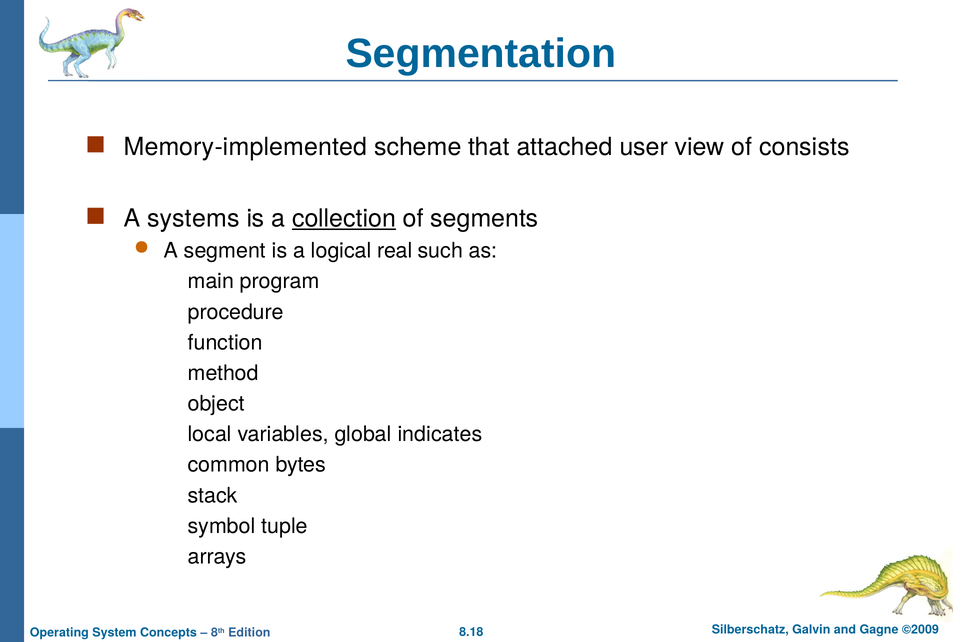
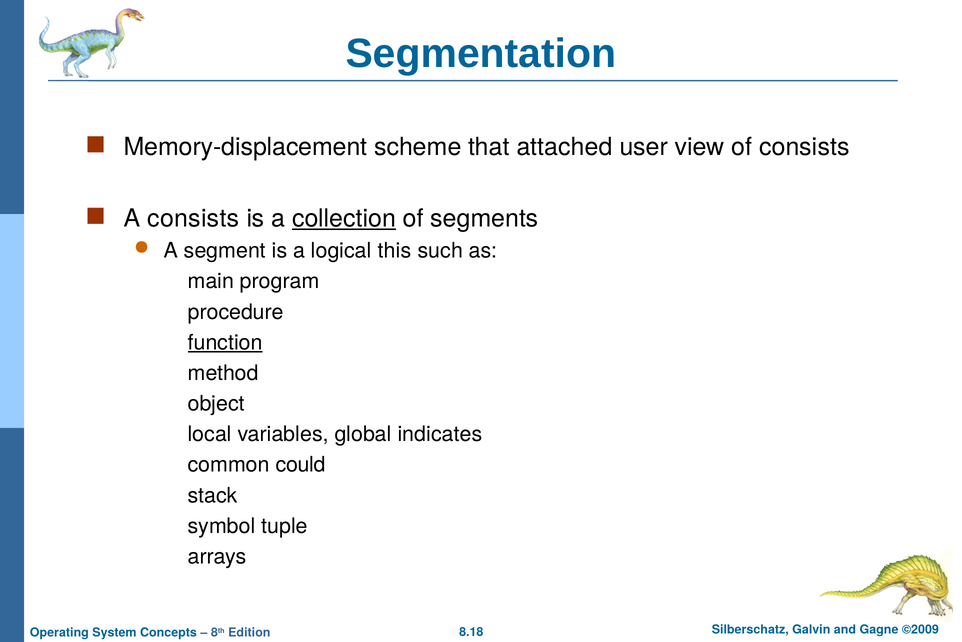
Memory-implemented: Memory-implemented -> Memory-displacement (246, 147)
A systems: systems -> consists (193, 218)
real: real -> this (395, 251)
function underline: none -> present (225, 342)
bytes: bytes -> could (301, 464)
